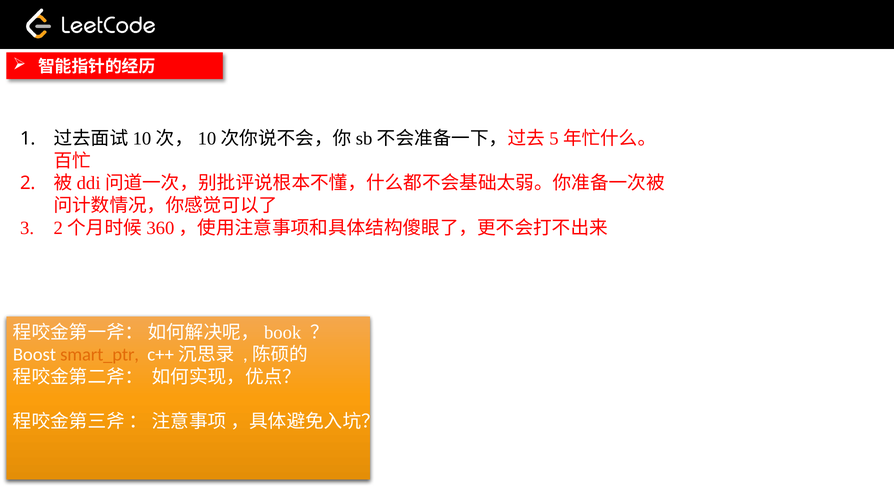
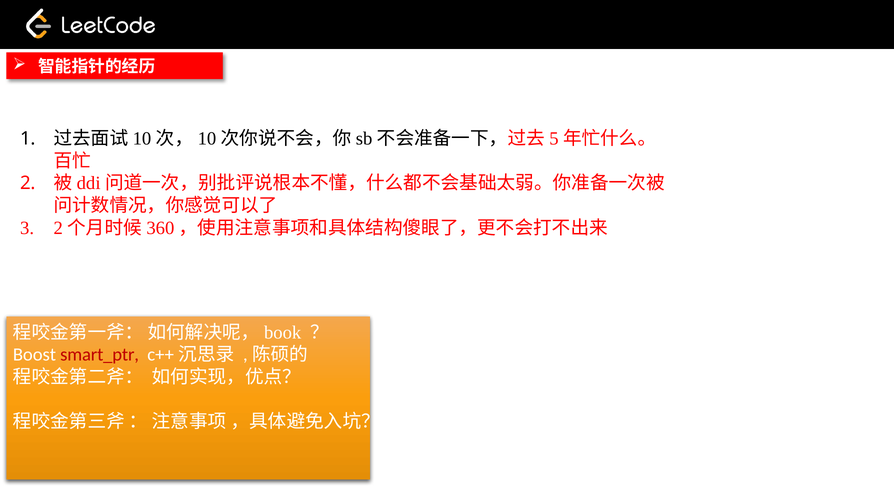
smart_ptr colour: orange -> red (100, 355)
